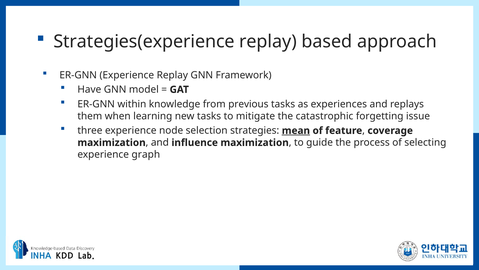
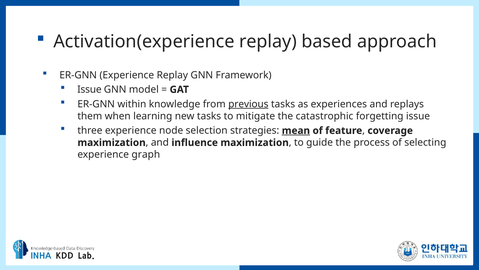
Strategies(experience: Strategies(experience -> Activation(experience (144, 42)
Have: Have -> Issue (89, 89)
previous underline: none -> present (248, 104)
